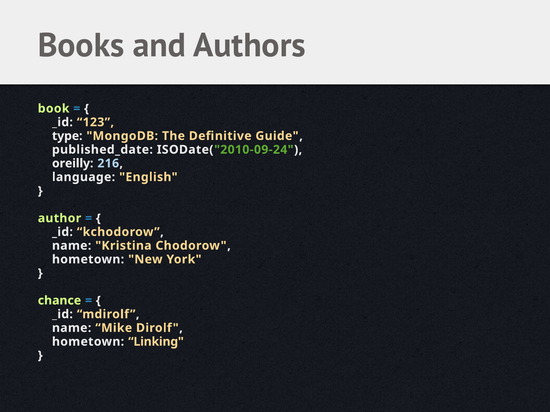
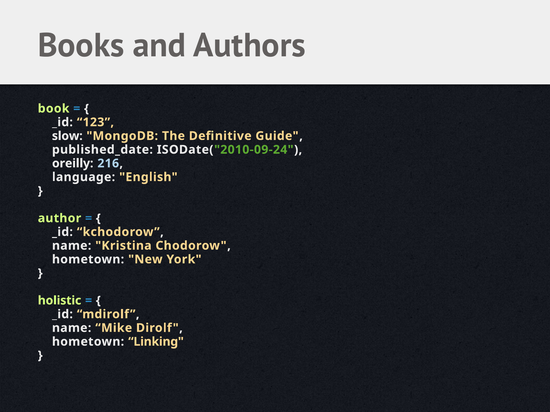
type: type -> slow (67, 136)
chance: chance -> holistic (60, 301)
